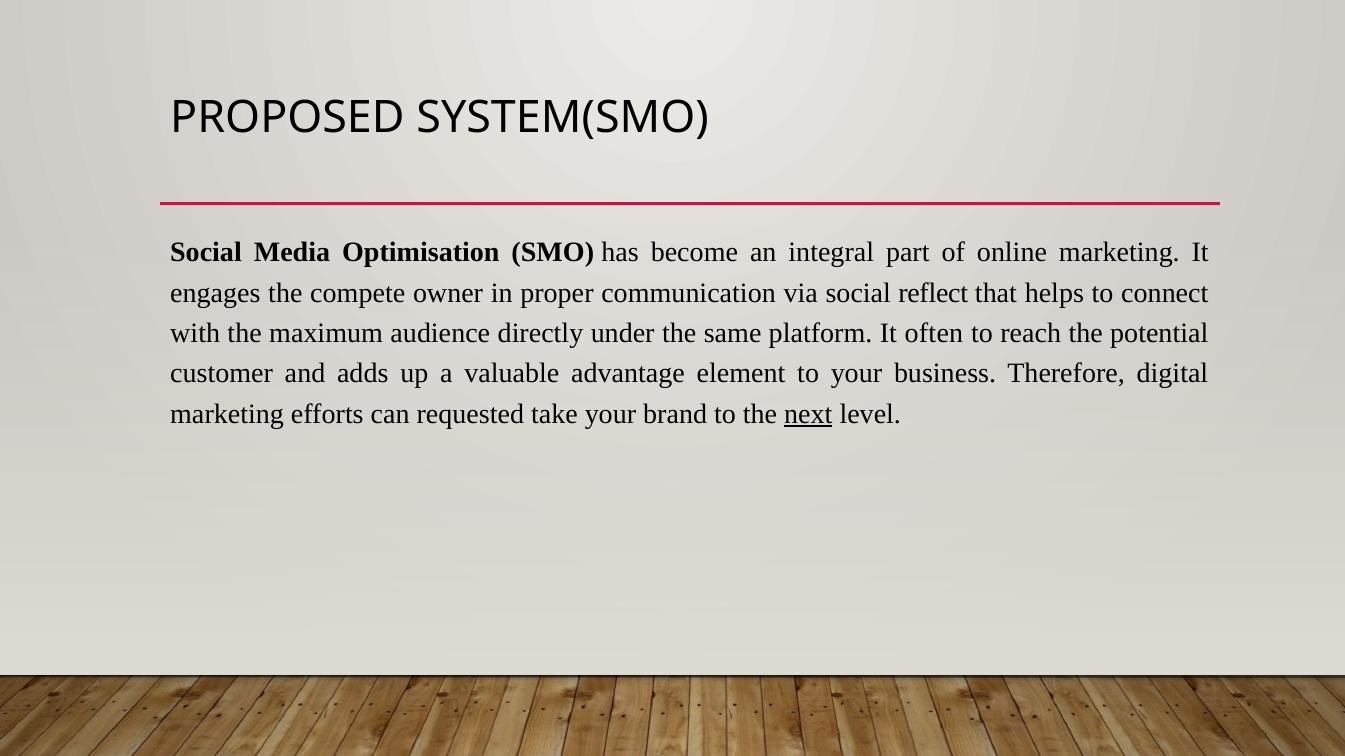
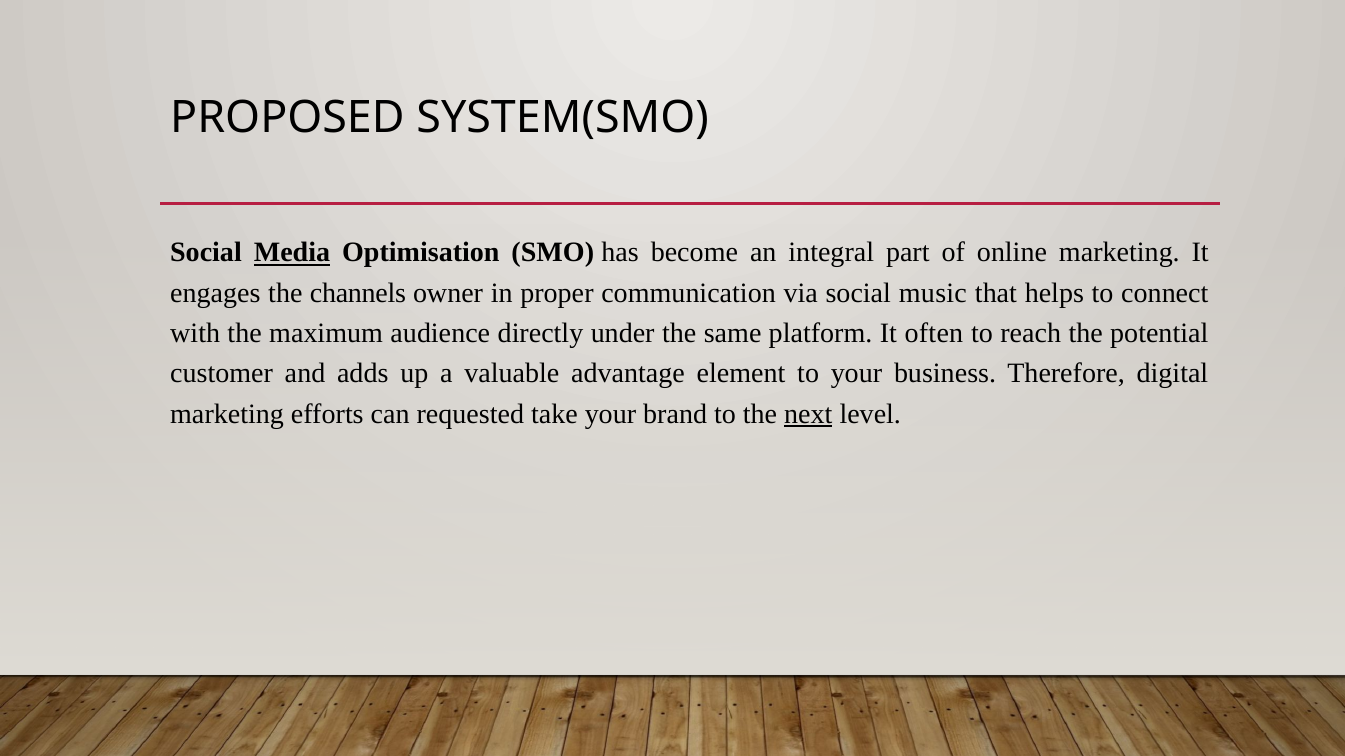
Media underline: none -> present (292, 253)
compete: compete -> channels (358, 293)
reflect: reflect -> music (933, 293)
